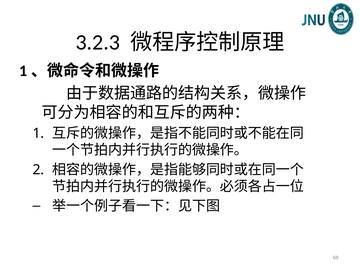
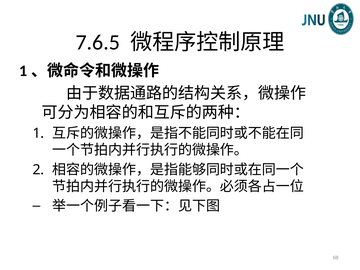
3.2.3: 3.2.3 -> 7.6.5 (98, 42)
